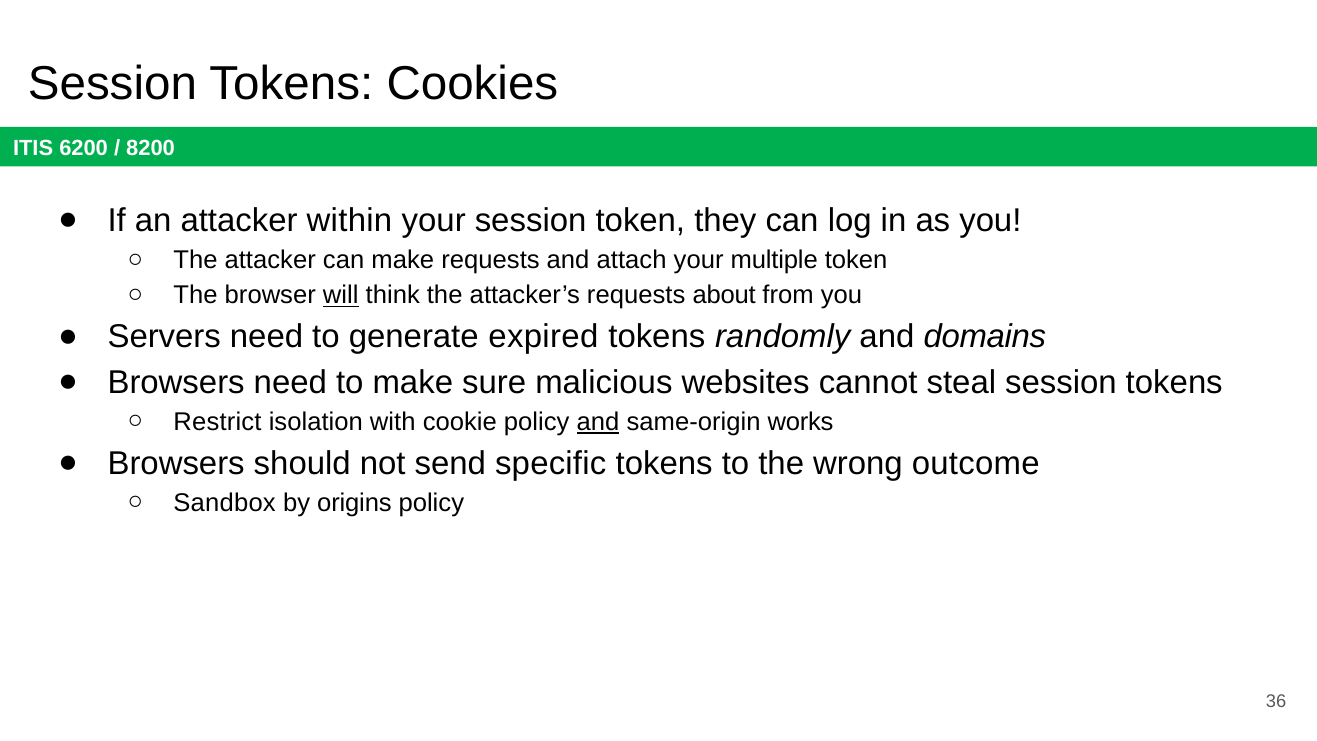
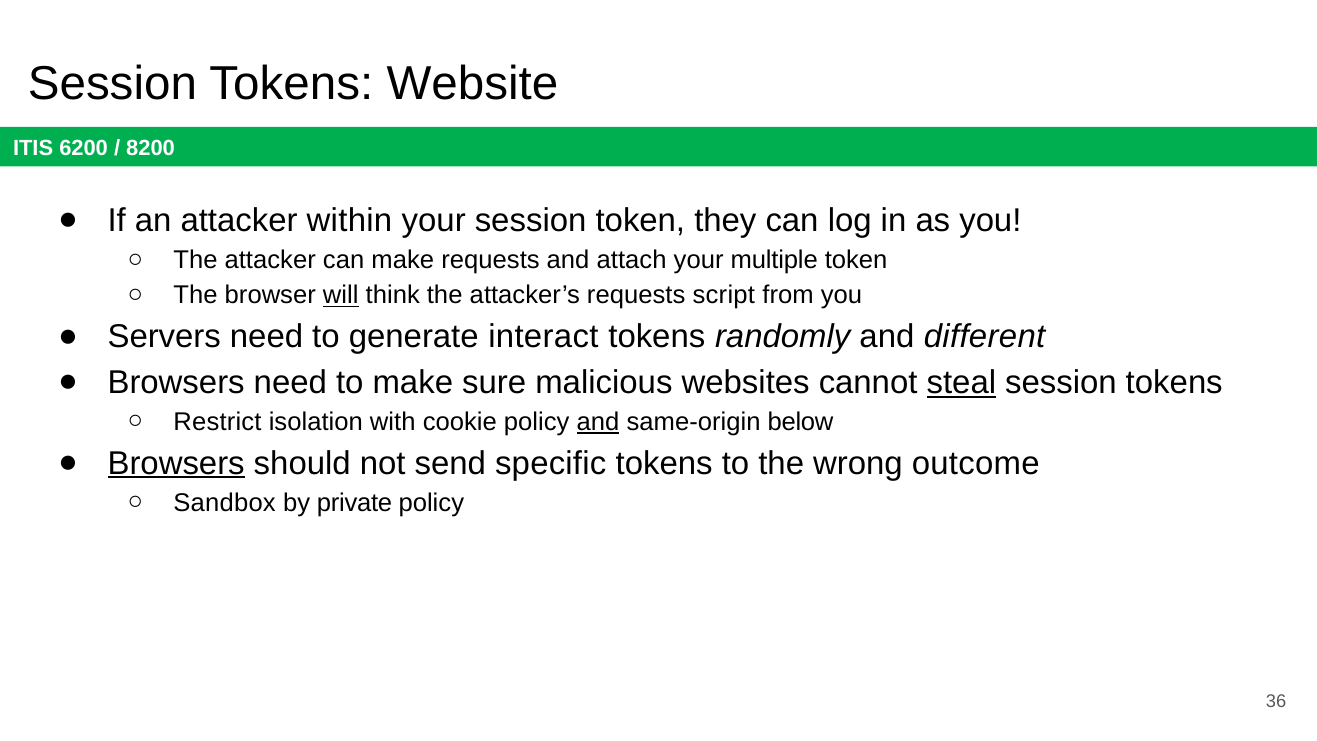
Cookies: Cookies -> Website (472, 84)
about: about -> script (724, 295)
expired: expired -> interact (543, 337)
domains: domains -> different (985, 337)
steal underline: none -> present (961, 382)
works: works -> below (800, 422)
Browsers underline: none -> present (176, 463)
origins: origins -> private (354, 502)
